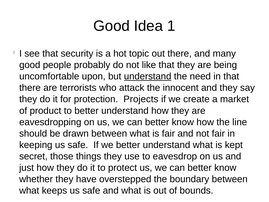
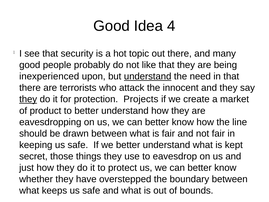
1: 1 -> 4 (171, 26)
uncomfortable: uncomfortable -> inexperienced (49, 76)
they underline: none -> present (28, 99)
